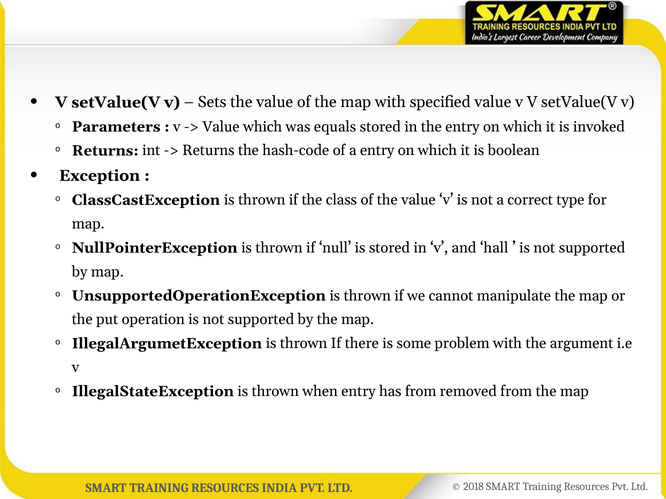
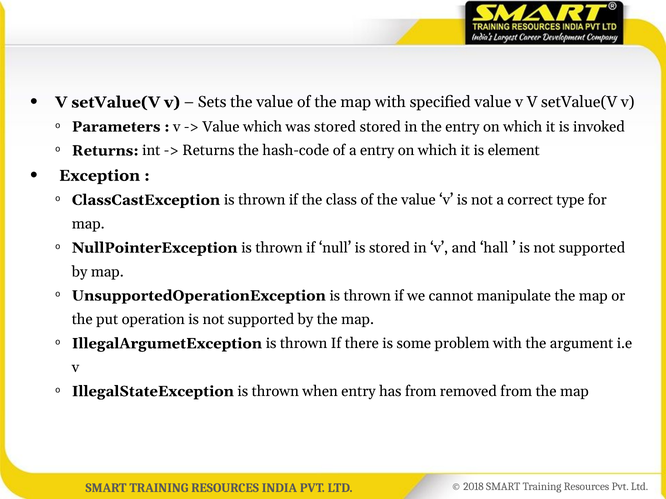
was equals: equals -> stored (335, 127)
boolean: boolean -> element (514, 151)
